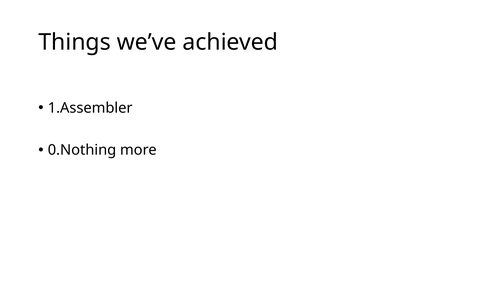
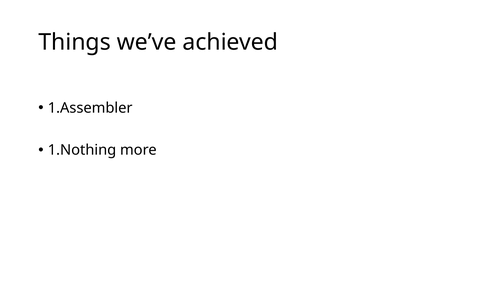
0.Nothing: 0.Nothing -> 1.Nothing (82, 150)
